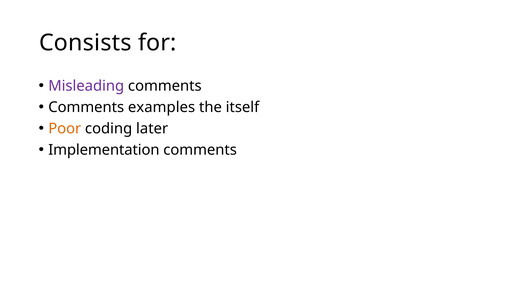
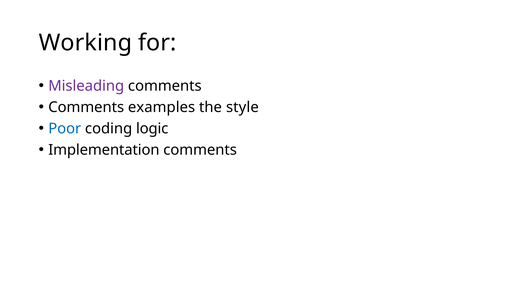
Consists: Consists -> Working (85, 43)
itself: itself -> style (242, 107)
Poor colour: orange -> blue (65, 128)
later: later -> logic (152, 128)
